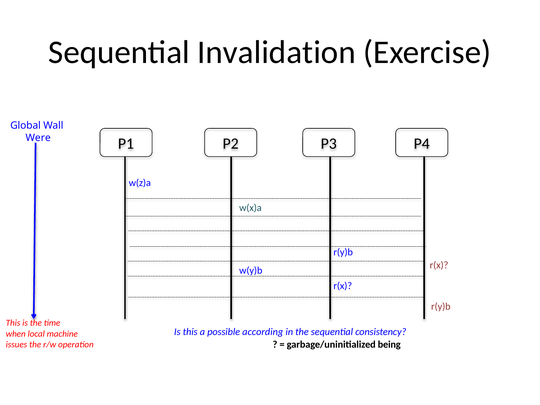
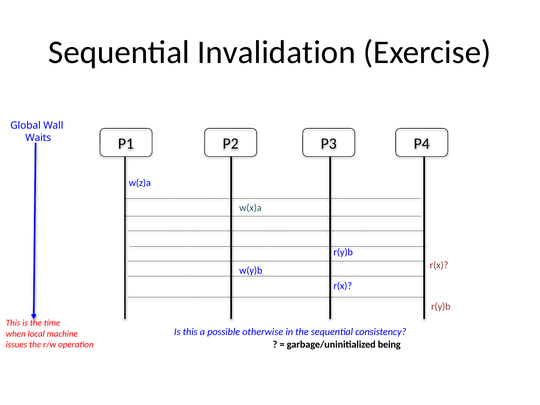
Were: Were -> Waits (38, 138)
according: according -> otherwise (263, 332)
